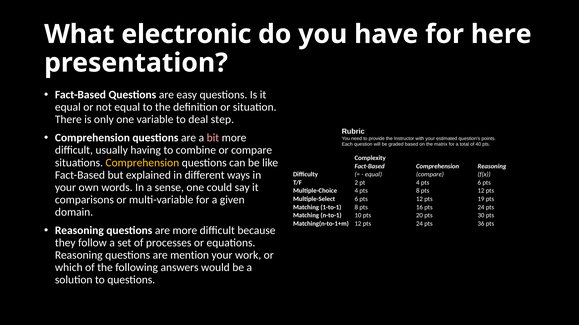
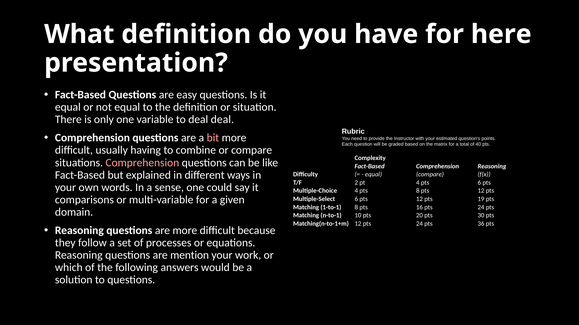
What electronic: electronic -> definition (186, 34)
deal step: step -> deal (222, 120)
Comprehension colour: yellow -> pink (142, 163)
